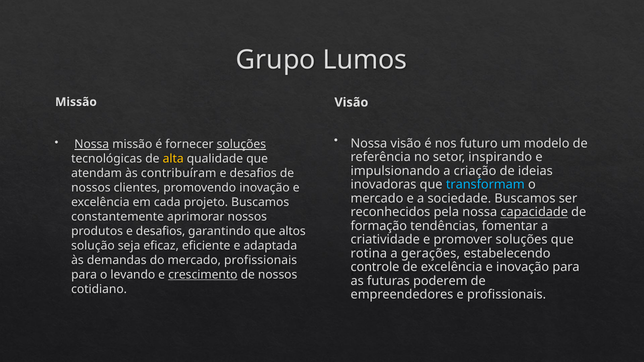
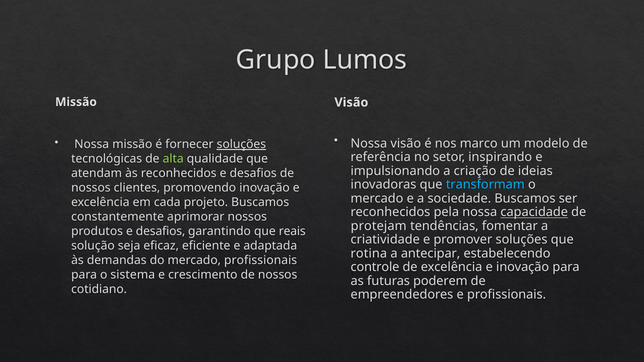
futuro: futuro -> marco (479, 144)
Nossa underline: present -> none (92, 144)
alta colour: yellow -> light green (173, 159)
às contribuíram: contribuíram -> reconhecidos (179, 173)
formação: formação -> protejam (379, 226)
altos: altos -> reais (292, 231)
gerações: gerações -> antecipar (431, 254)
levando: levando -> sistema (133, 275)
crescimento underline: present -> none (203, 275)
